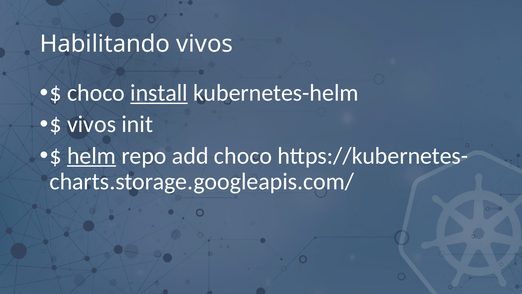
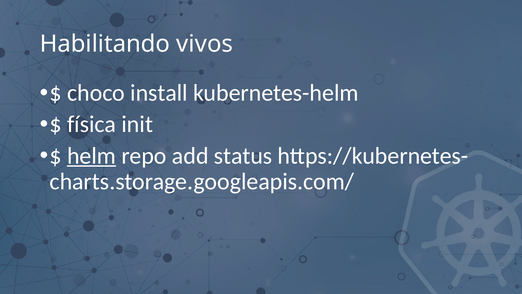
install underline: present -> none (159, 93)
vivos: vivos -> física (92, 124)
add choco: choco -> status (243, 156)
